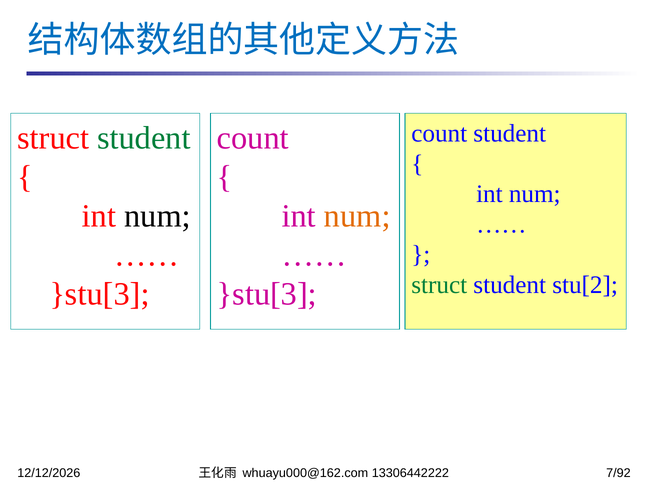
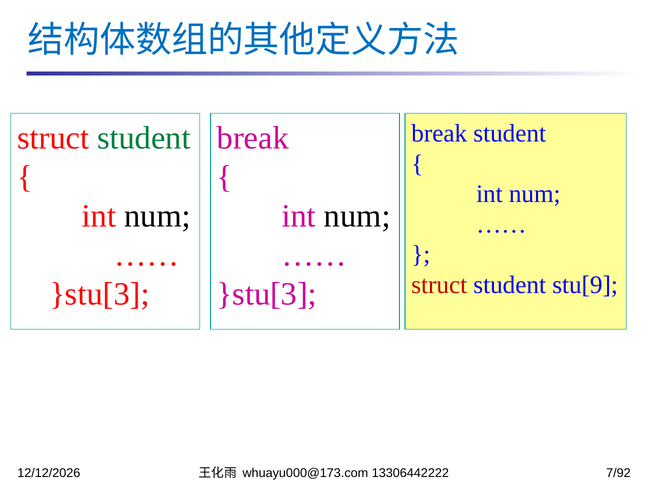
count: count -> break (439, 133)
count: count -> break (253, 138)
num colour: orange -> black (357, 216)
struct colour: green -> red (439, 285)
stu[2: stu[2 -> stu[9 (585, 285)
whuayu000@162.com: whuayu000@162.com -> whuayu000@173.com (305, 473)
